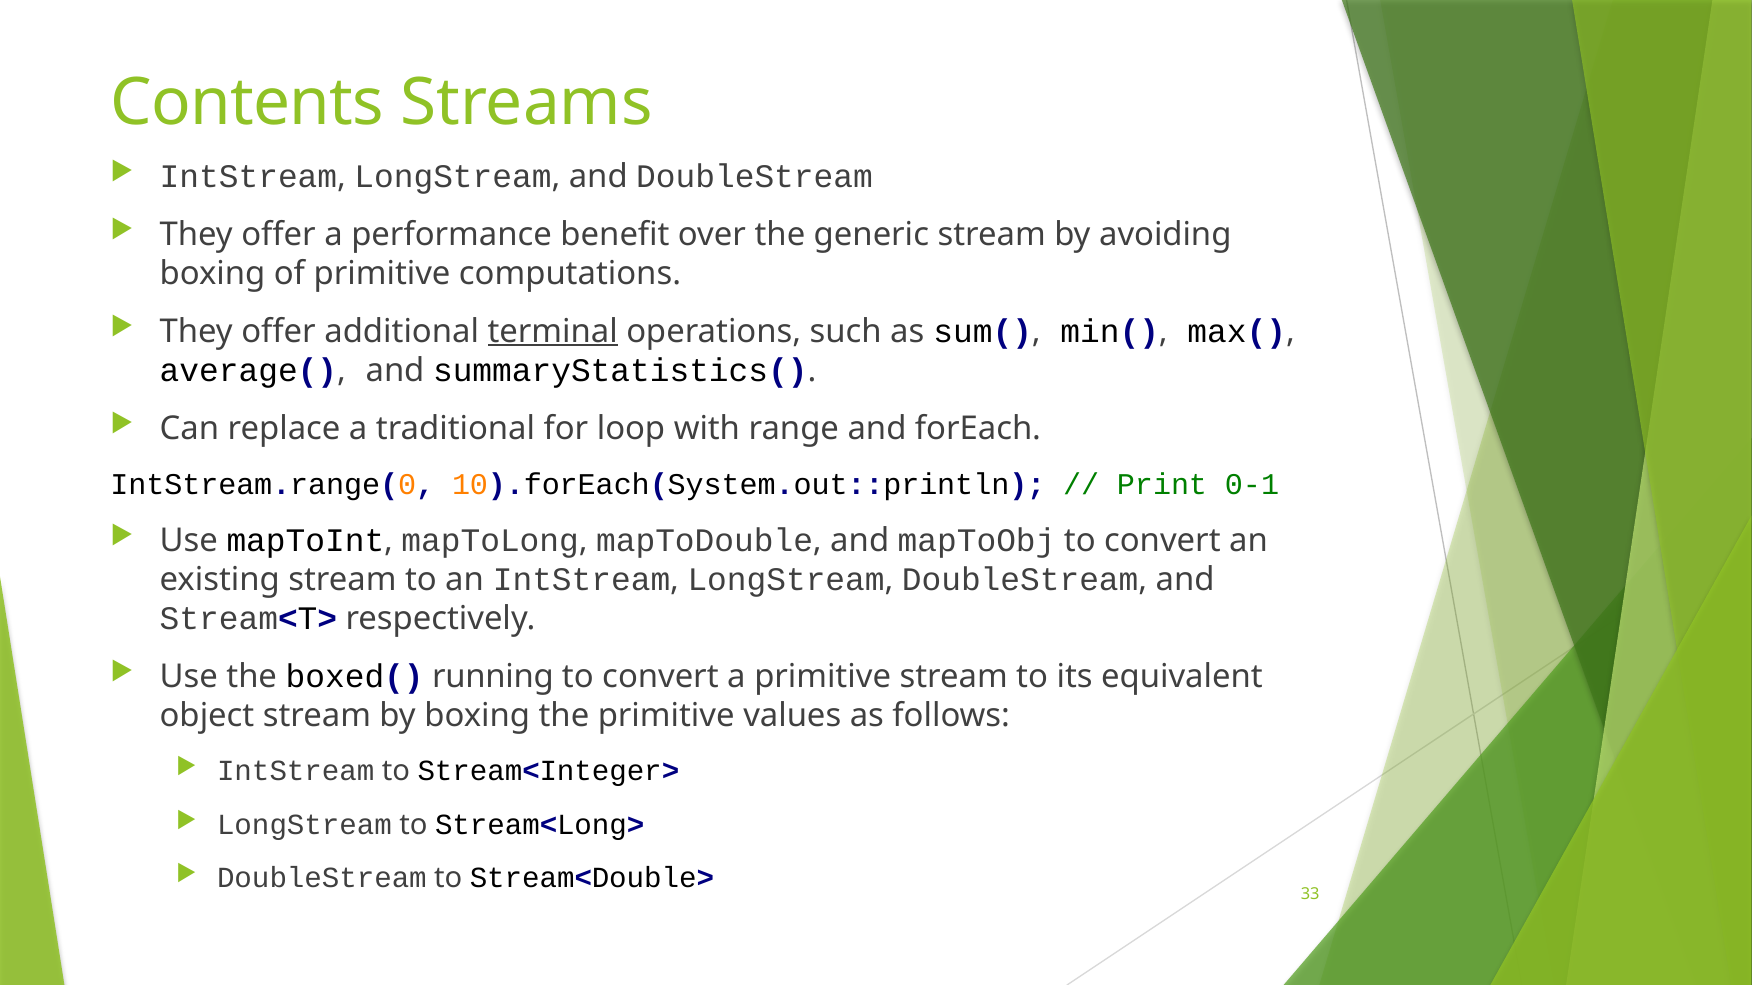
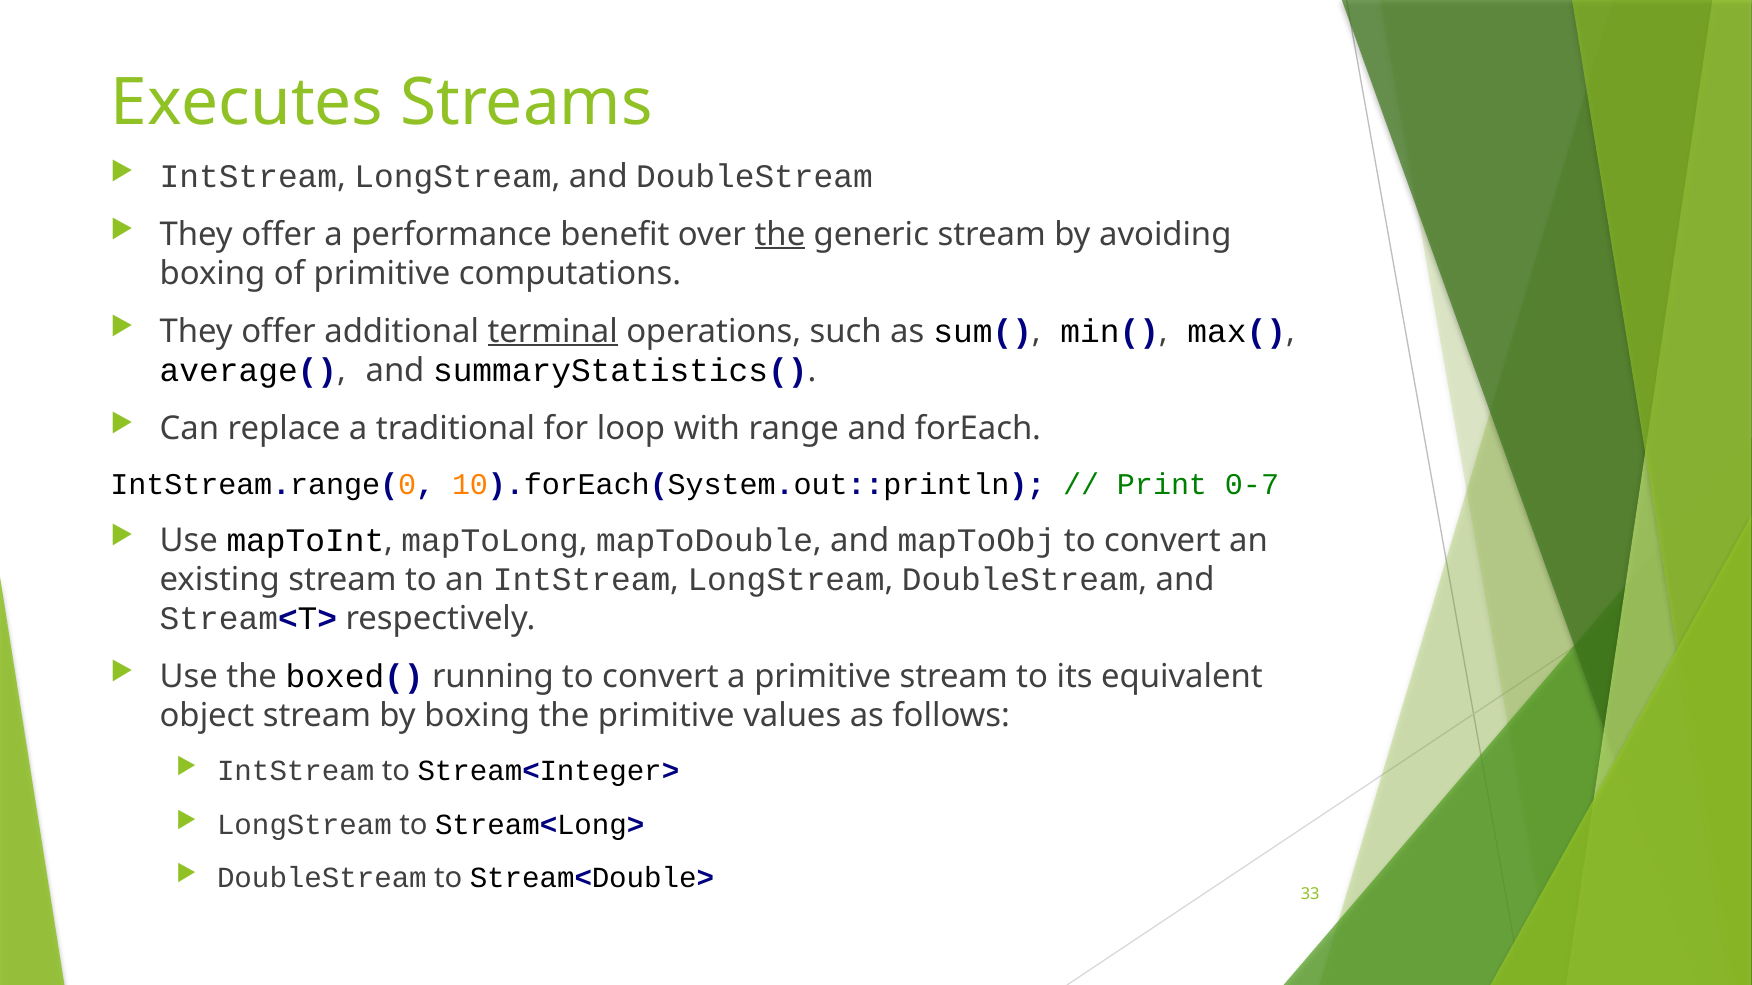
Contents: Contents -> Executes (247, 103)
the underline: none -> present (780, 234)
0-1: 0-1 -> 0-7 (1252, 484)
